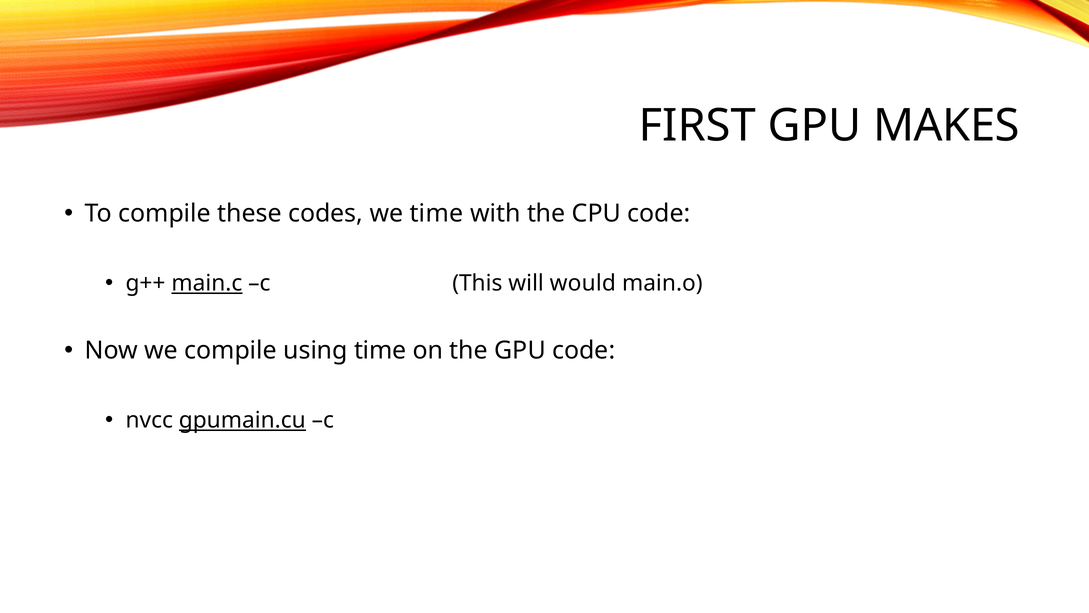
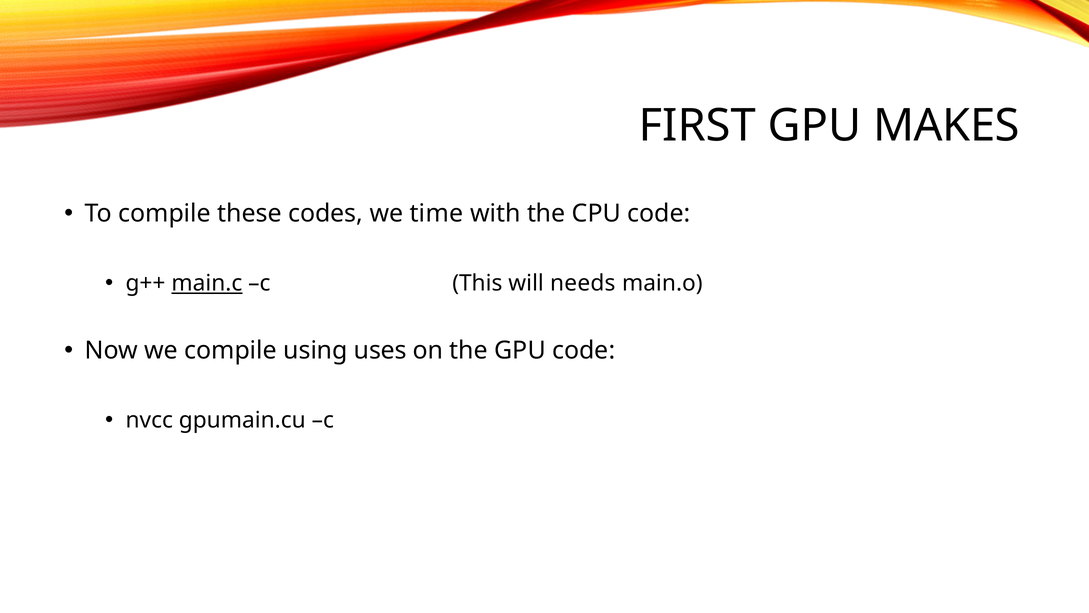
would: would -> needs (583, 283)
using time: time -> uses (380, 350)
gpumain.cu underline: present -> none (242, 420)
